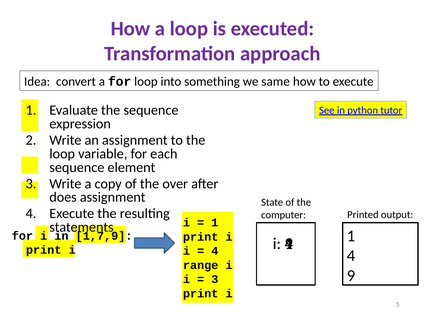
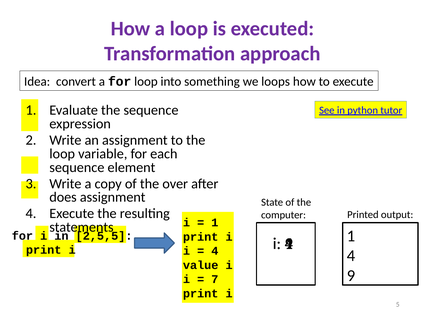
same: same -> loops (276, 82)
1,7,9: 1,7,9 -> 2,5,5 (104, 236)
range: range -> value (201, 265)
3: 3 -> 7 (215, 279)
